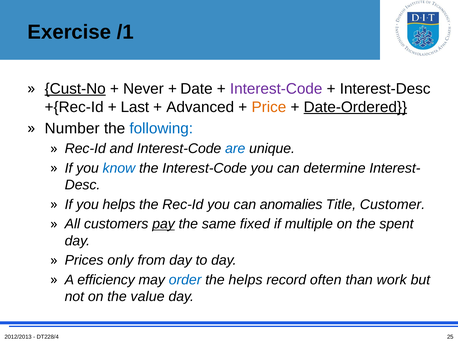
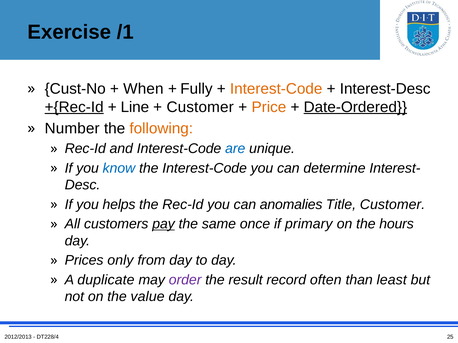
Cust-No underline: present -> none (75, 89)
Never: Never -> When (143, 89)
Date: Date -> Fully (196, 89)
Interest-Code colour: purple -> orange (276, 89)
+{Rec-Id underline: none -> present (74, 107)
Last: Last -> Line (135, 107)
Advanced: Advanced -> Customer (200, 107)
following colour: blue -> orange (161, 129)
fixed: fixed -> once (255, 224)
multiple: multiple -> primary (309, 224)
spent: spent -> hours (397, 224)
efficiency: efficiency -> duplicate (106, 280)
order colour: blue -> purple (185, 280)
the helps: helps -> result (246, 280)
work: work -> least (392, 280)
